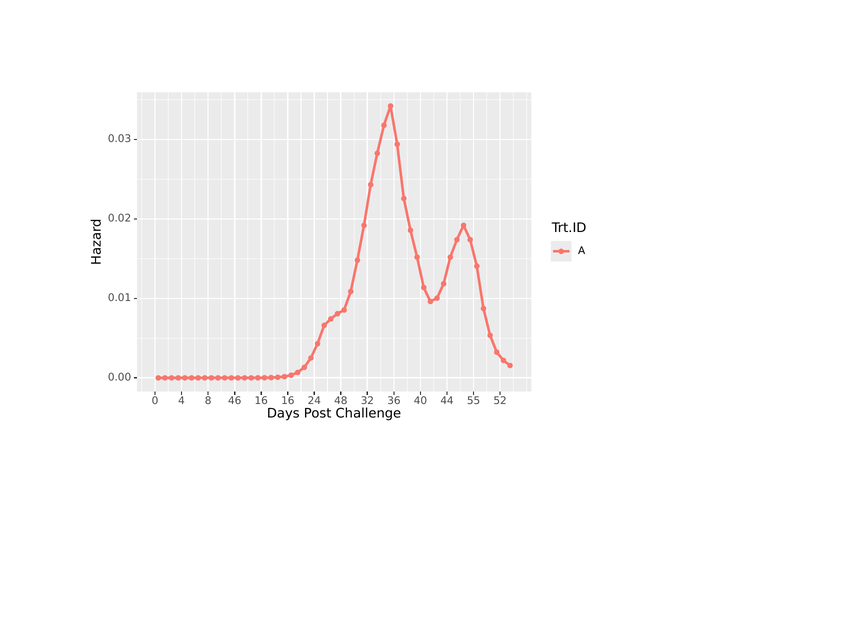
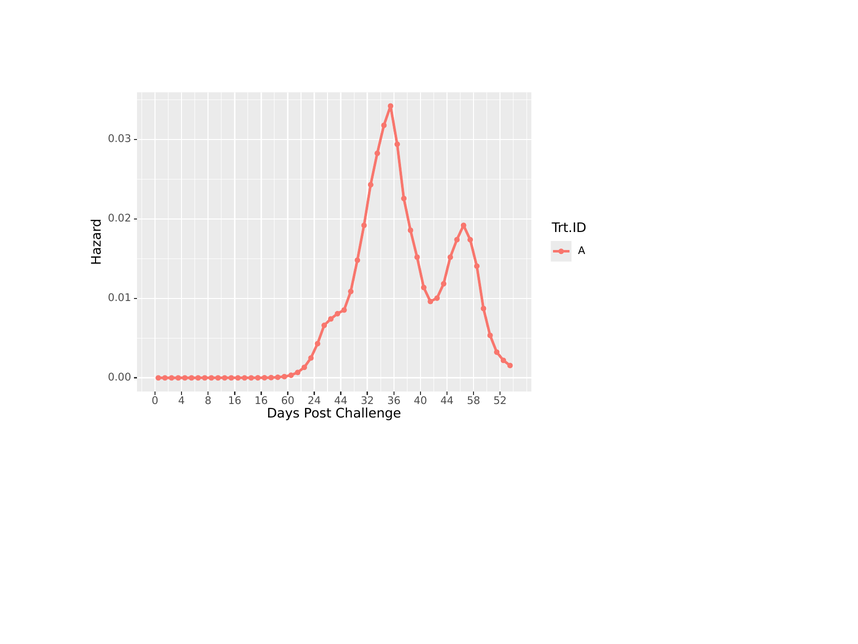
8 46: 46 -> 16 (235, 400)
16 16: 16 -> 60 (288, 400)
24 48: 48 -> 44 (341, 400)
55: 55 -> 58 (474, 400)
